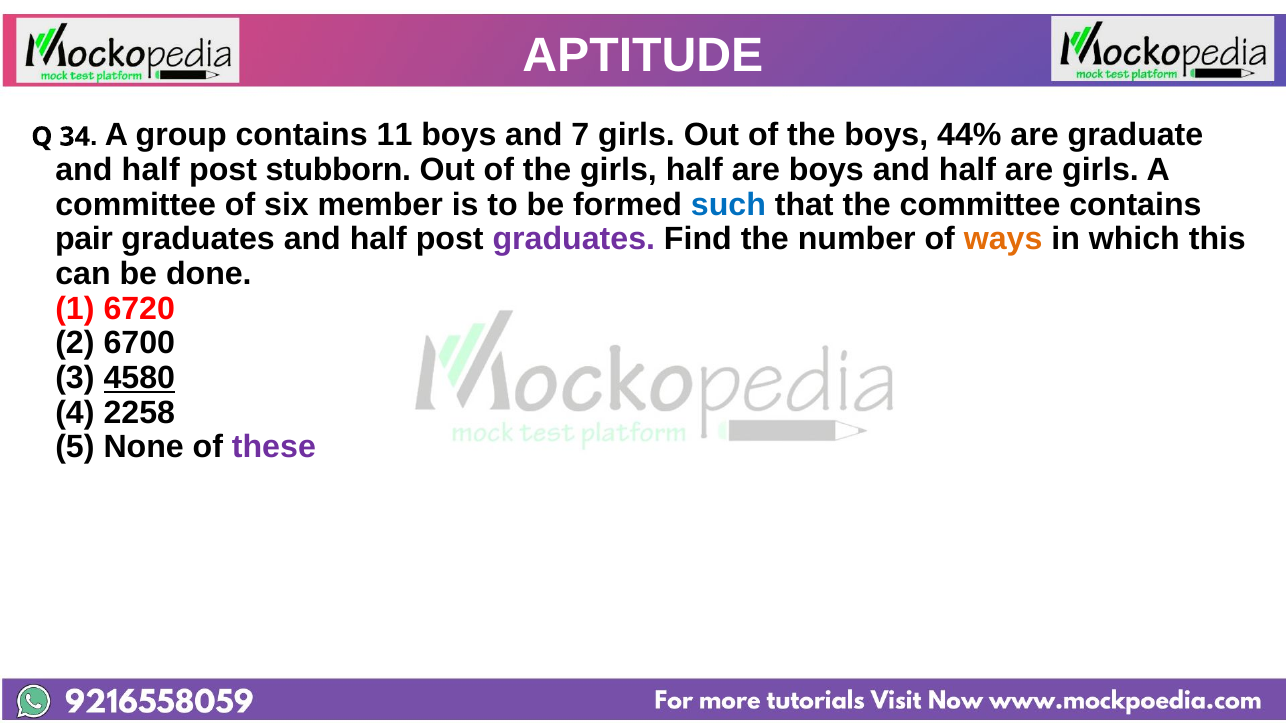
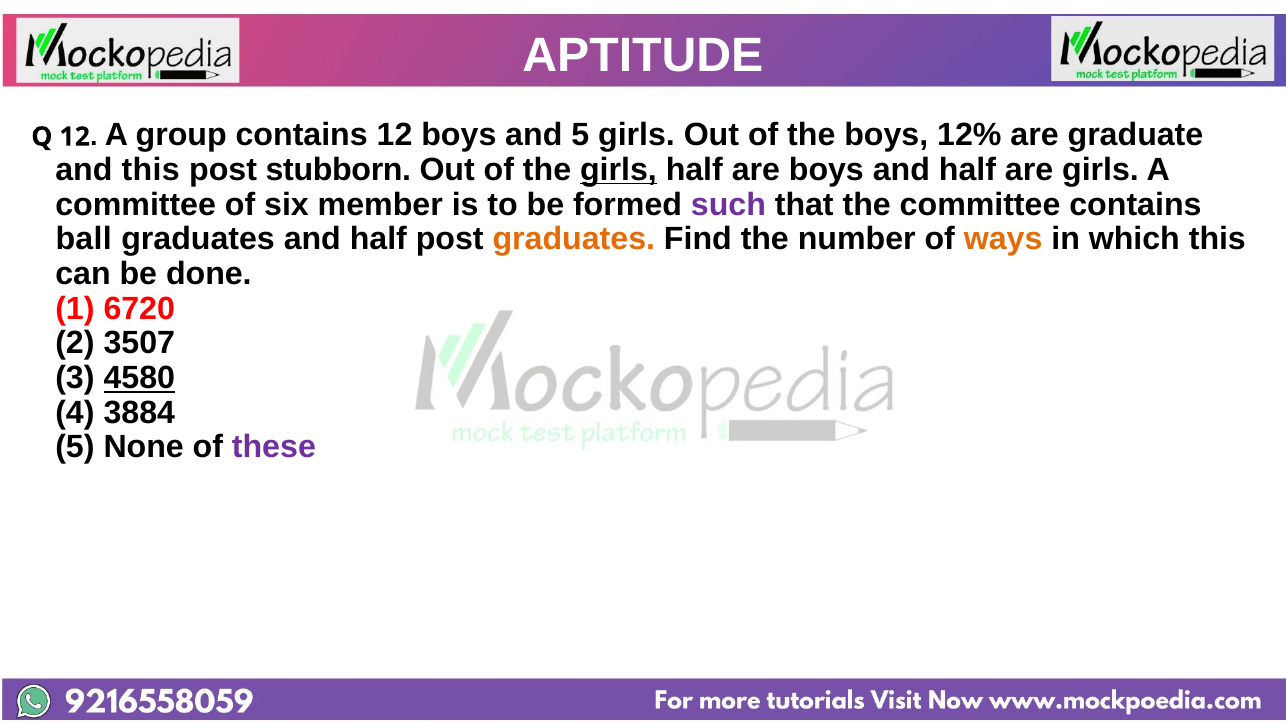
Q 34: 34 -> 12 (75, 137)
contains 11: 11 -> 12 (395, 135)
and 7: 7 -> 5 (580, 135)
44%: 44% -> 12% (969, 135)
half: half -> this (151, 170)
girls underline: none -> present (618, 170)
such colour: blue -> purple (728, 204)
pair: pair -> ball (84, 239)
graduates colour: purple -> orange (574, 239)
6700: 6700 -> 3507 (139, 343)
2258: 2258 -> 3884 (139, 413)
